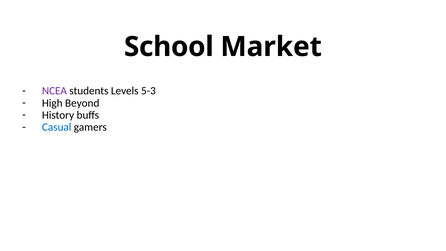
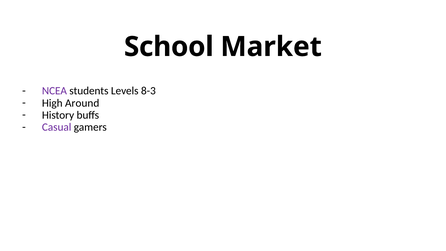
5-3: 5-3 -> 8-3 (148, 91)
Beyond: Beyond -> Around (82, 103)
Casual colour: blue -> purple (57, 127)
